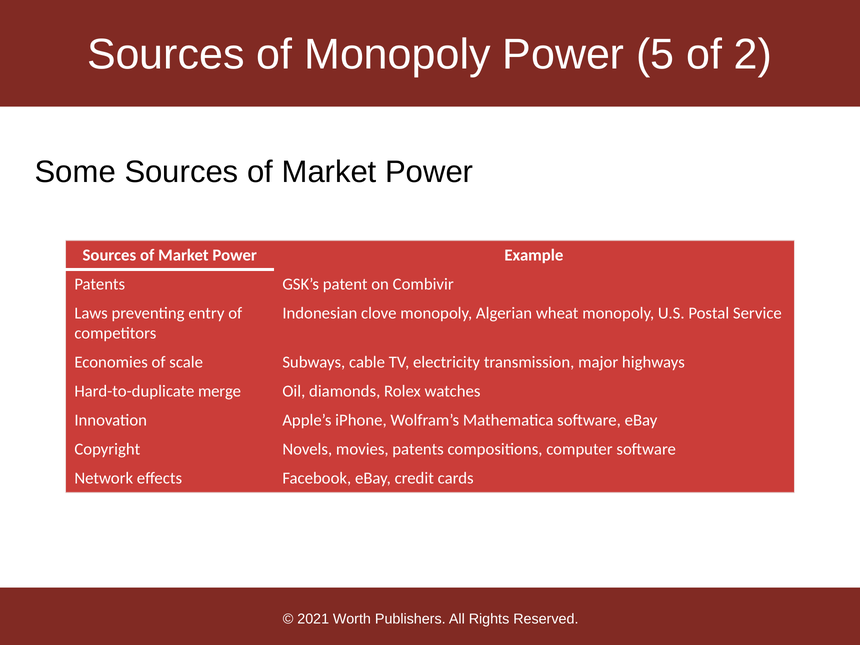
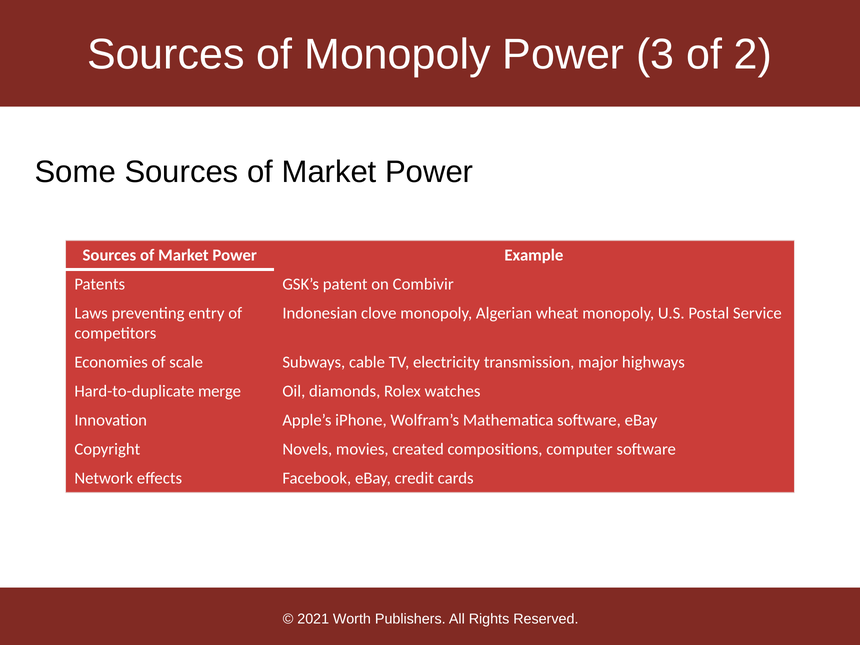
5: 5 -> 3 (655, 54)
movies patents: patents -> created (418, 449)
